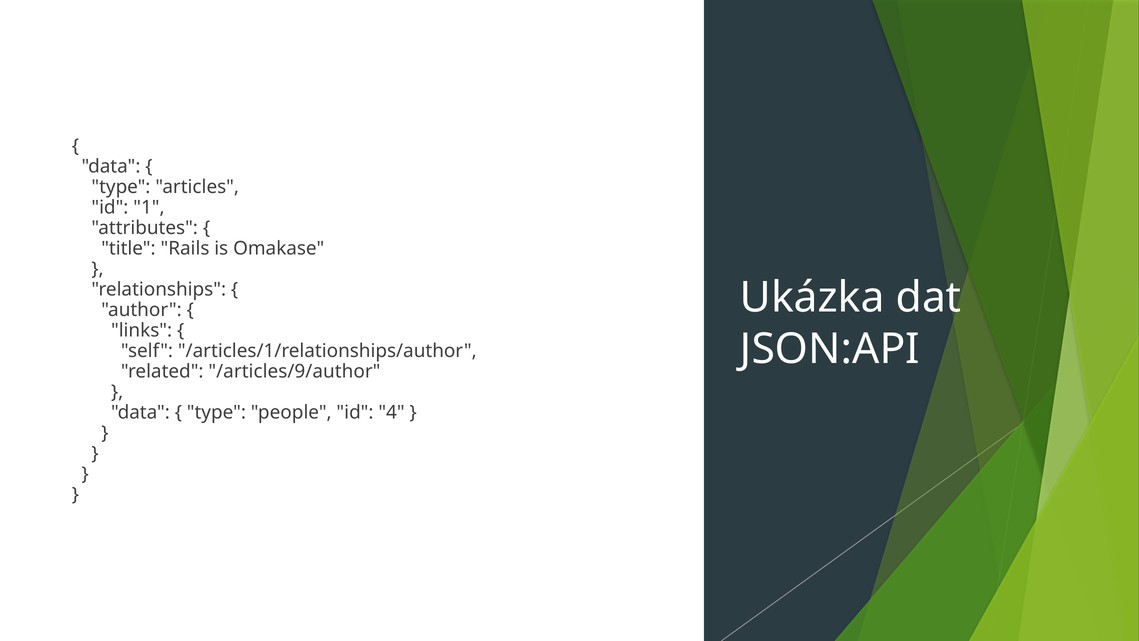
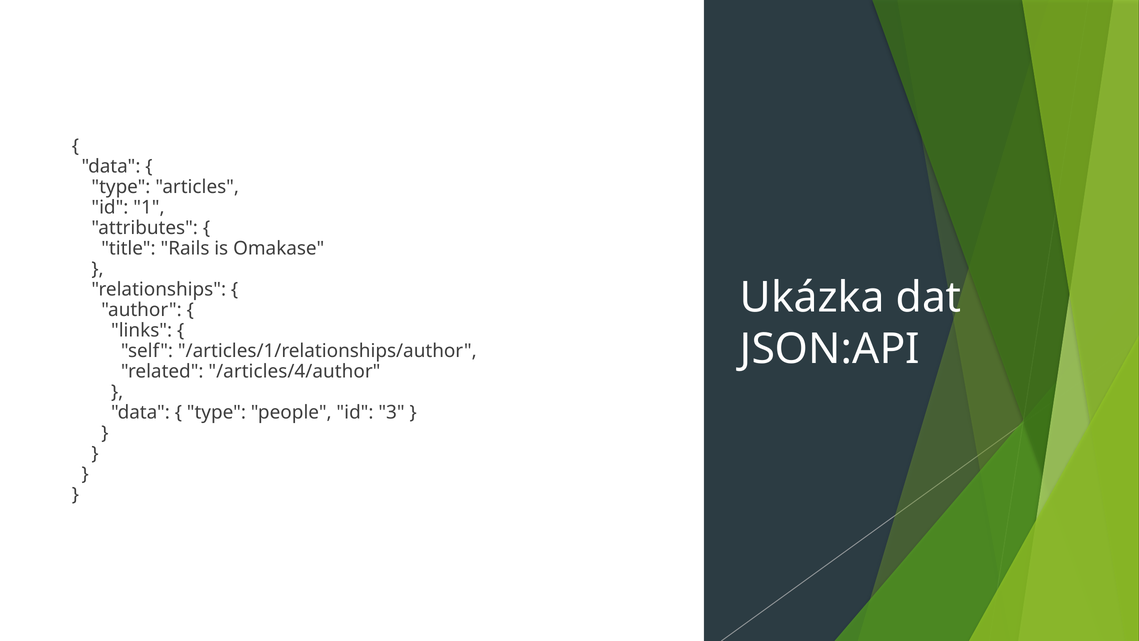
/articles/9/author: /articles/9/author -> /articles/4/author (294, 371)
4: 4 -> 3 (392, 412)
